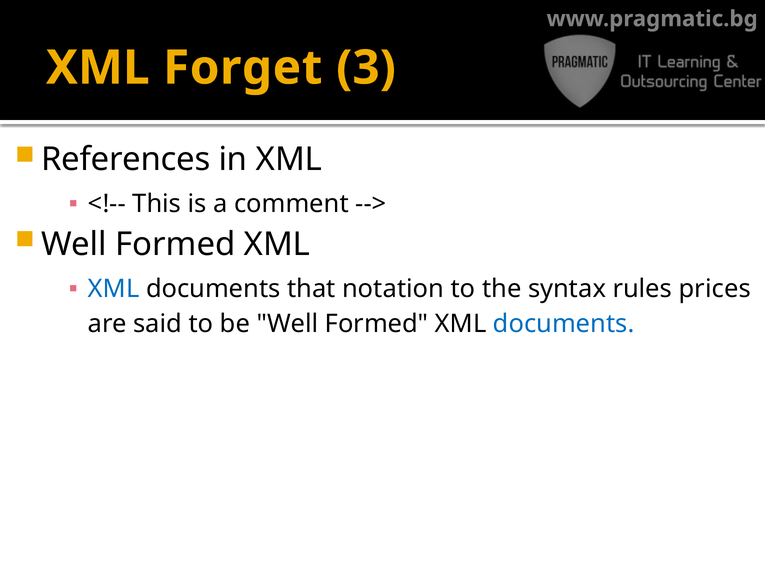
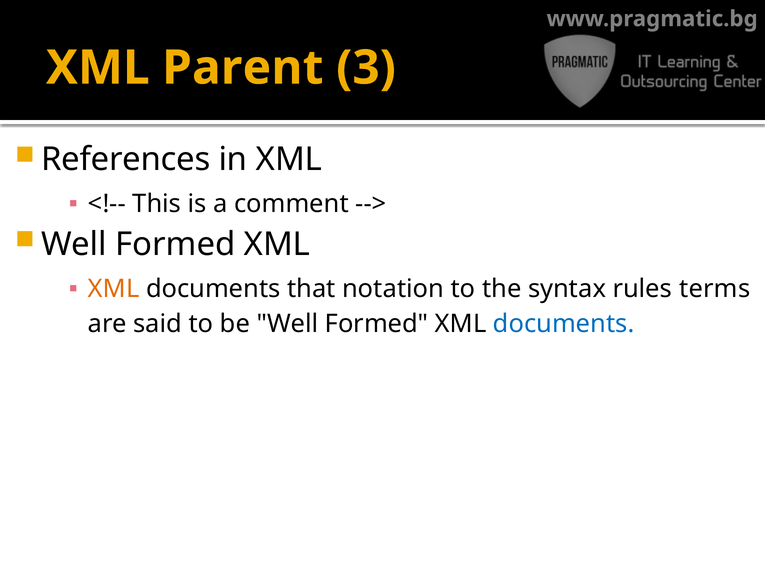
Forget: Forget -> Parent (243, 68)
XML colour: blue -> orange (114, 289)
prices: prices -> terms (715, 289)
